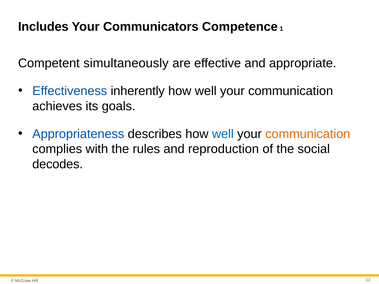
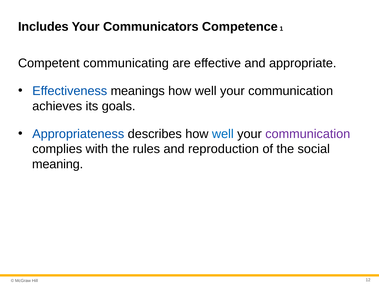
simultaneously: simultaneously -> communicating (126, 63)
inherently: inherently -> meanings (138, 91)
communication colour: orange -> purple (308, 134)
decodes: decodes -> meaning (58, 164)
